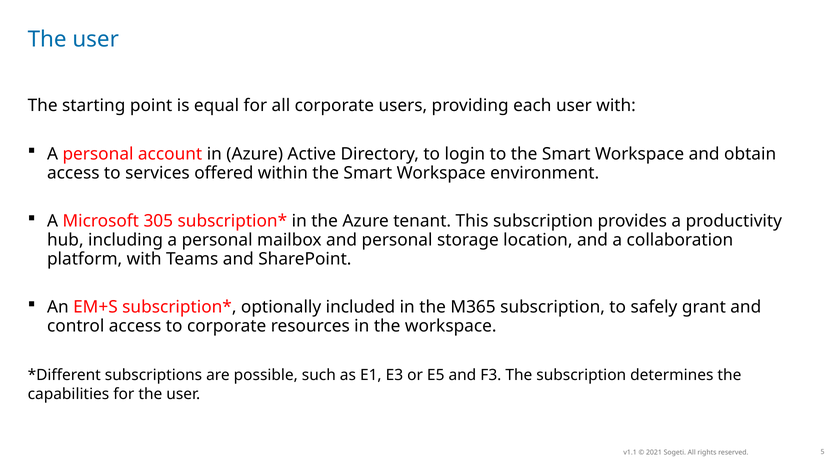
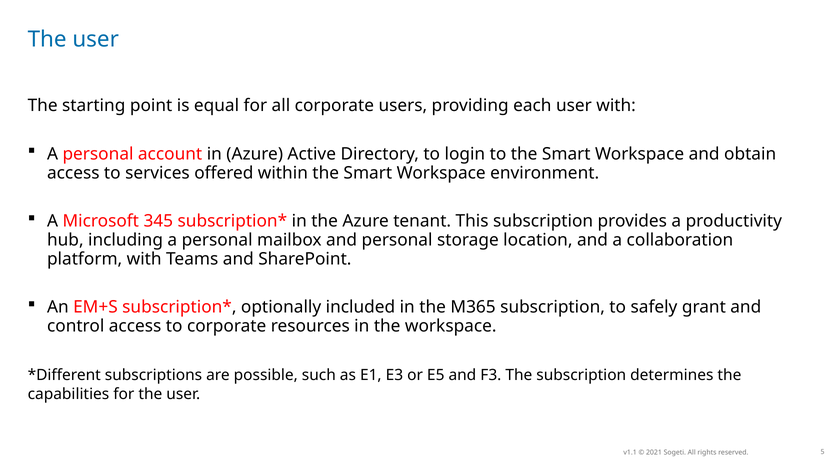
305: 305 -> 345 (158, 221)
